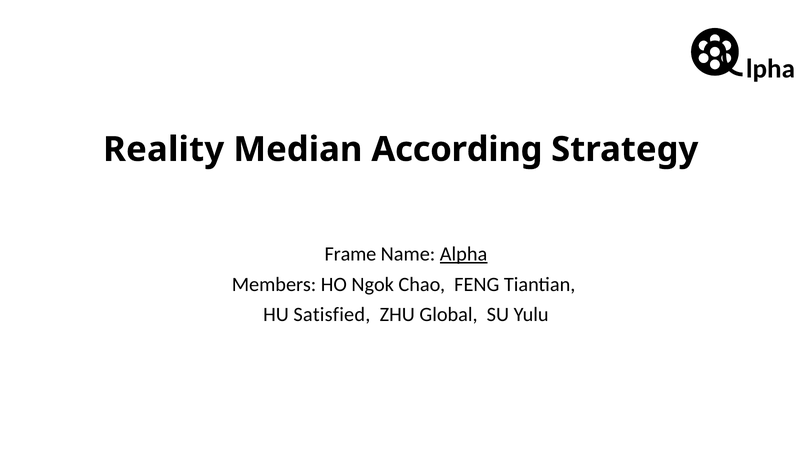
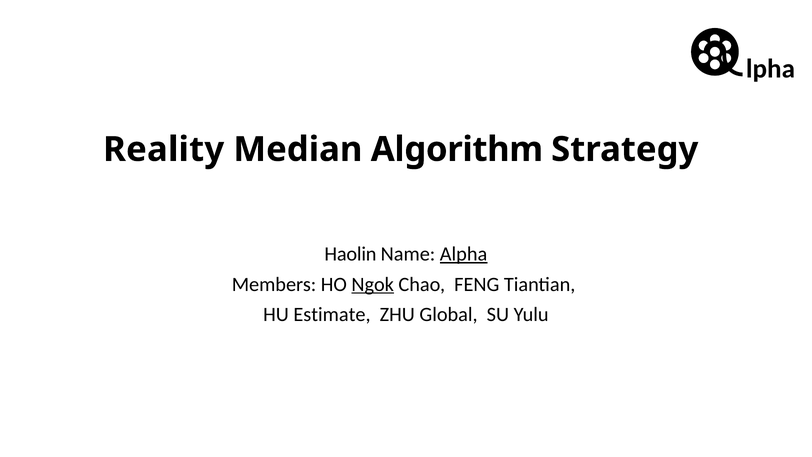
According: According -> Algorithm (457, 149)
Frame: Frame -> Haolin (350, 254)
Ngok underline: none -> present (373, 284)
Satisfied: Satisfied -> Estimate (332, 315)
